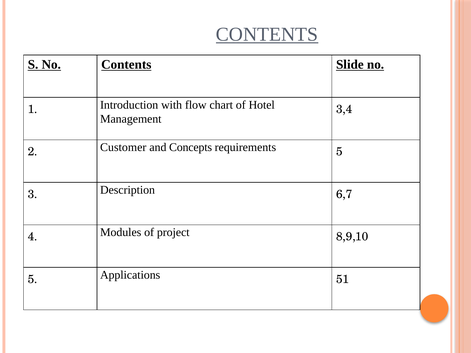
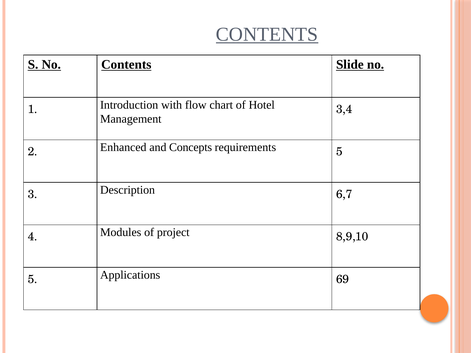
Customer: Customer -> Enhanced (123, 148)
51: 51 -> 69 (343, 279)
